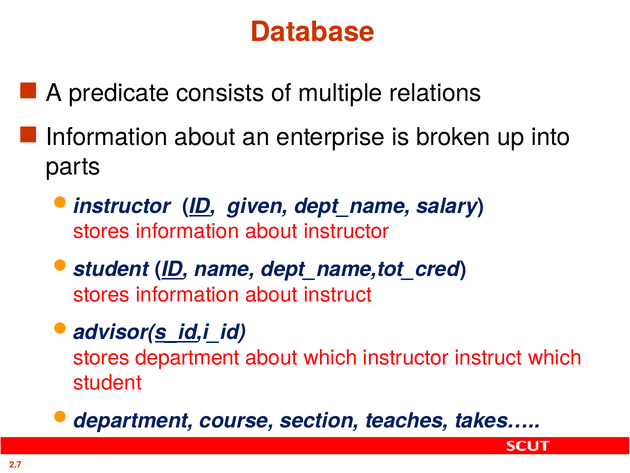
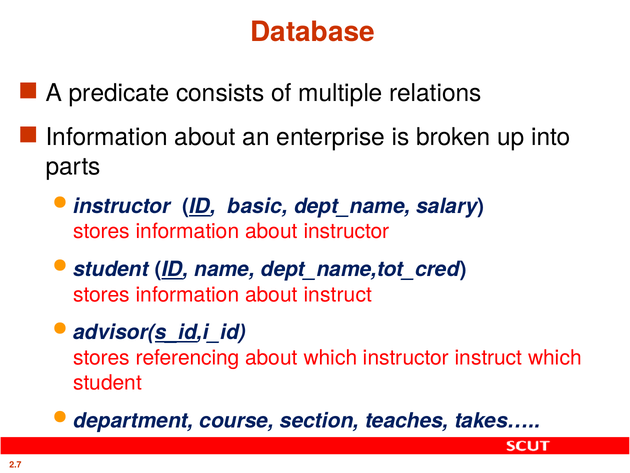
given: given -> basic (258, 206)
stores department: department -> referencing (188, 357)
